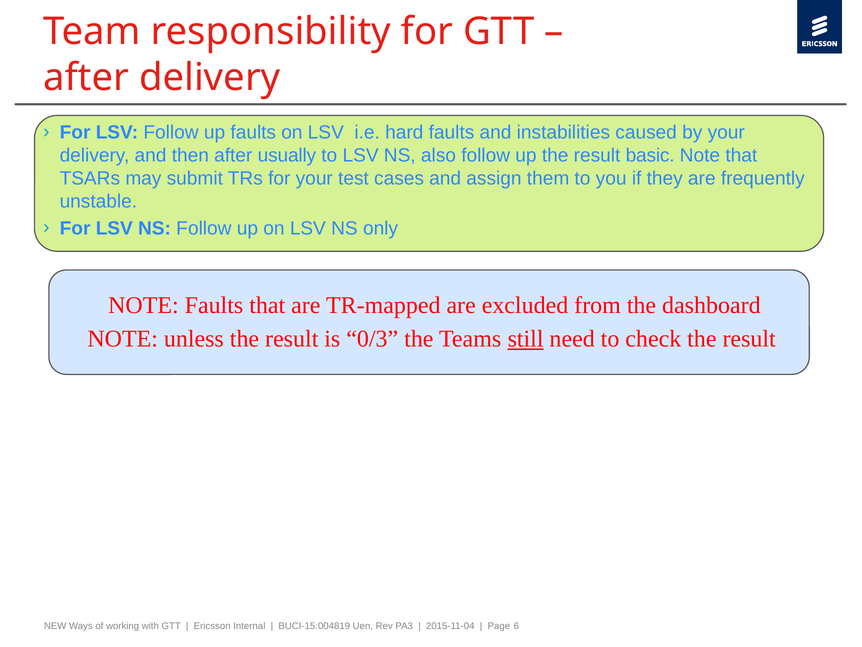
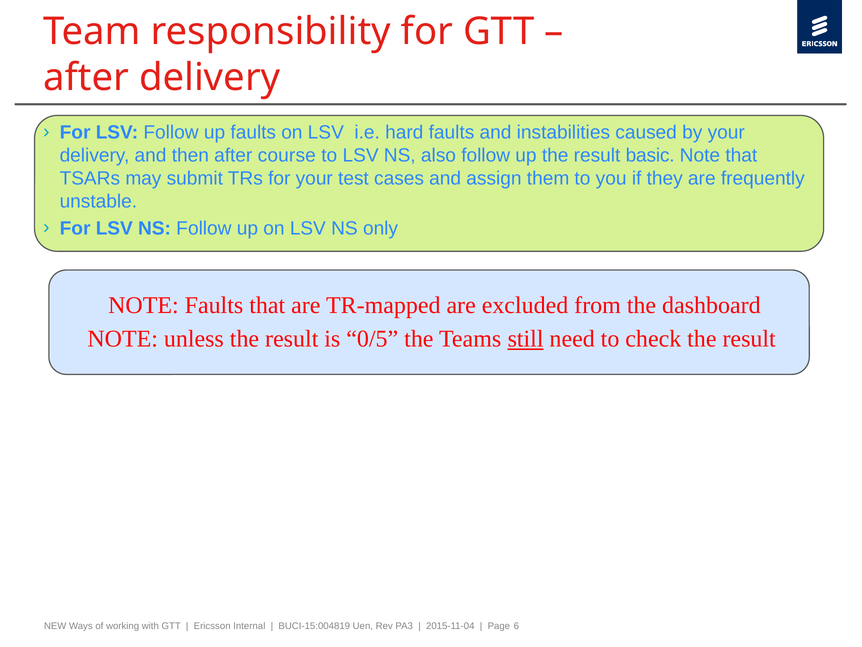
usually: usually -> course (287, 155)
0/3: 0/3 -> 0/5 (372, 339)
